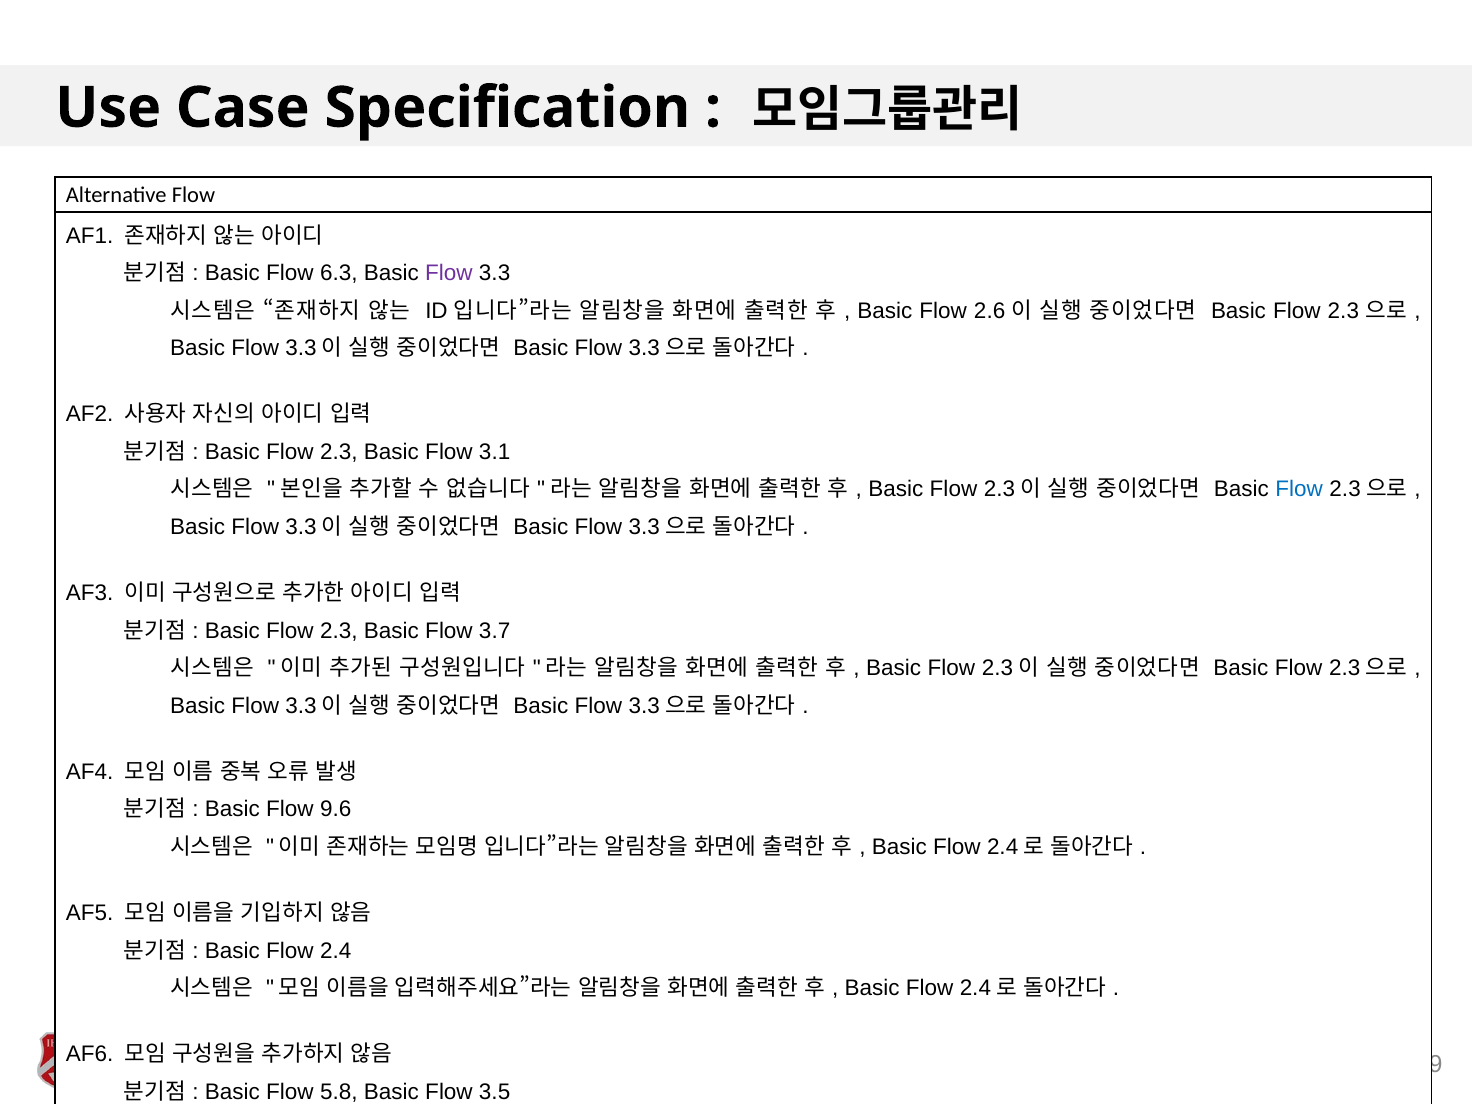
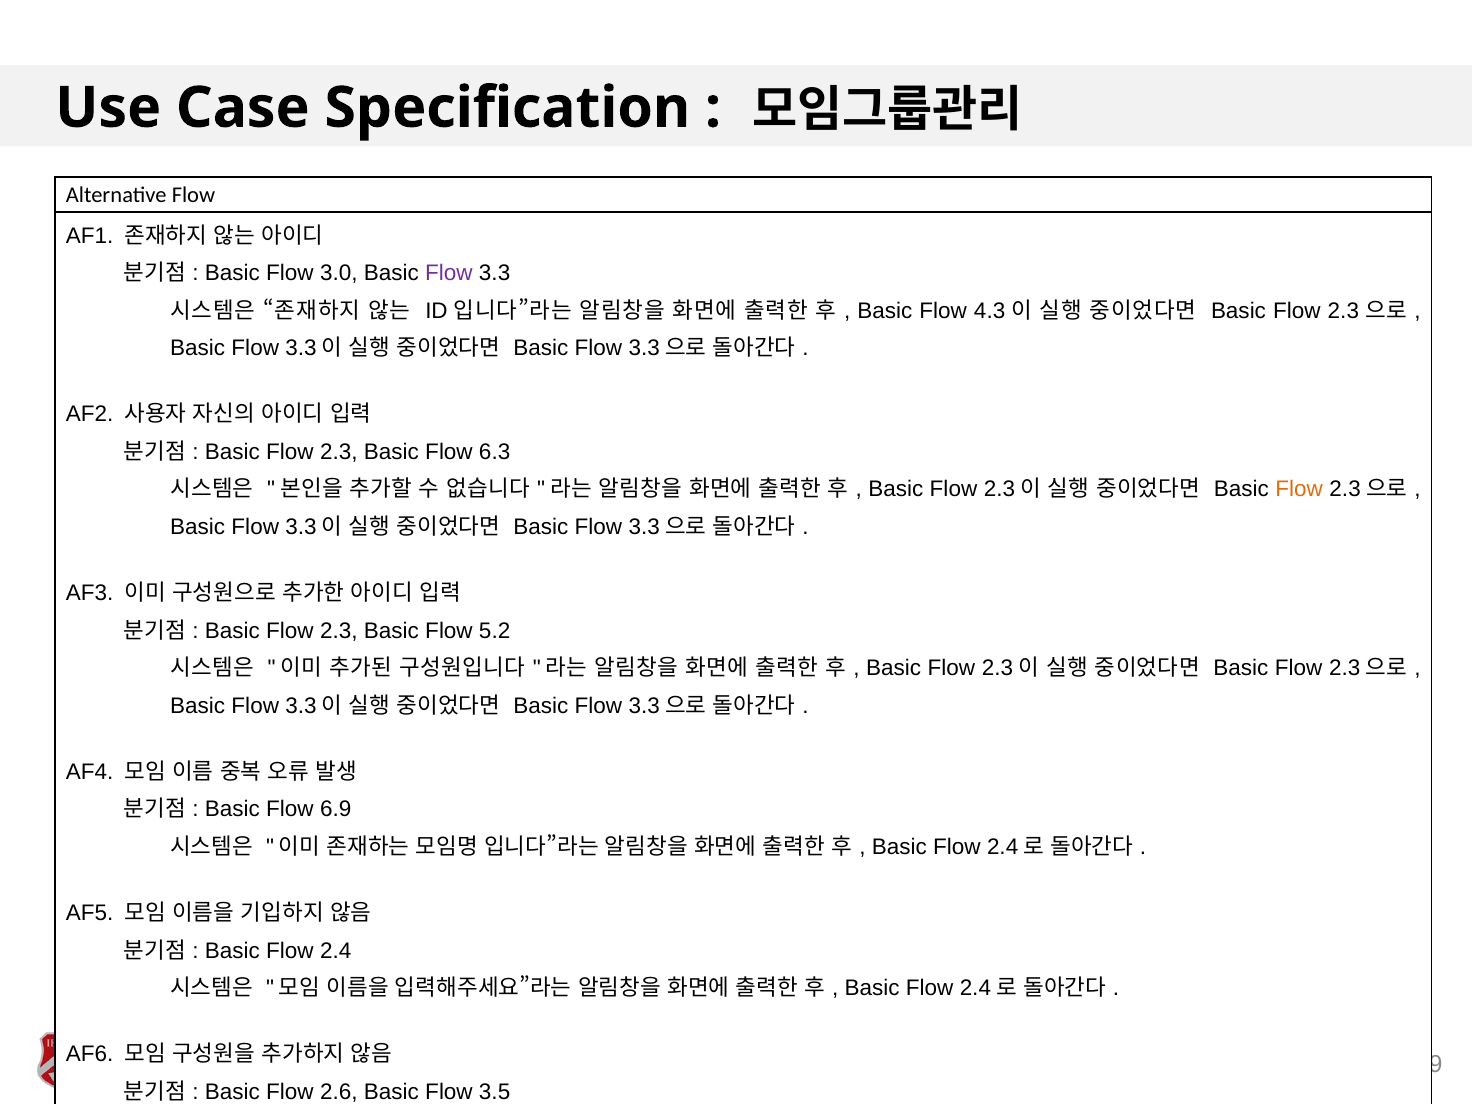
6.3: 6.3 -> 3.0 (339, 273)
2.6: 2.6 -> 4.3 (990, 311)
3.1: 3.1 -> 6.3 (495, 452)
Flow colour: blue -> orange (1299, 489)
3.7: 3.7 -> 5.2 (495, 631)
9.6: 9.6 -> 6.9 (336, 809)
5.8: 5.8 -> 2.6 (339, 1092)
